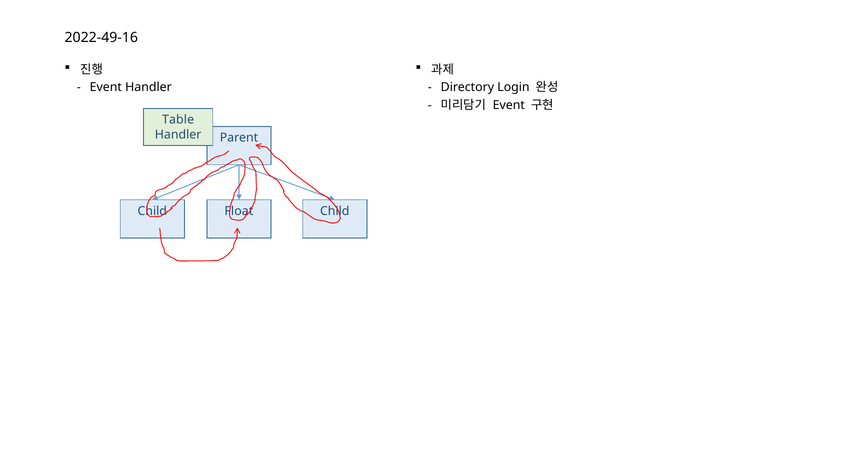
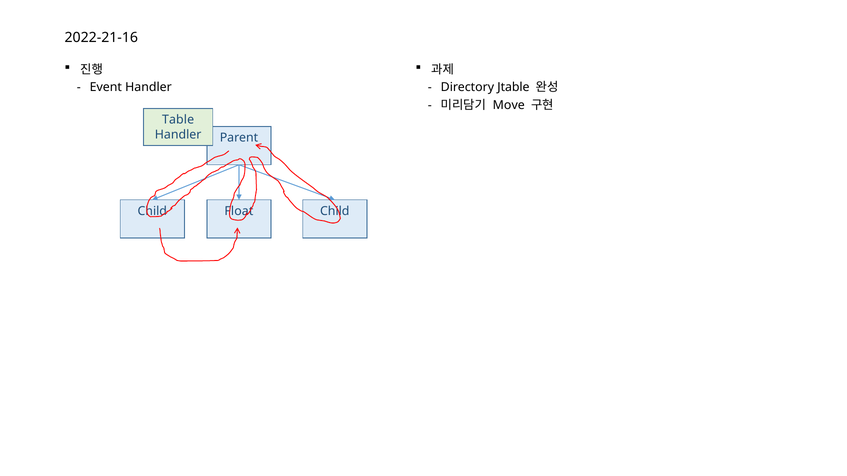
2022-49-16: 2022-49-16 -> 2022-21-16 (101, 38)
Login: Login -> Jtable (513, 87)
Event: Event -> Move (509, 105)
